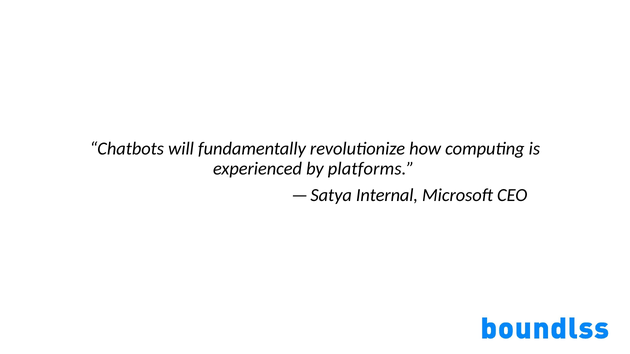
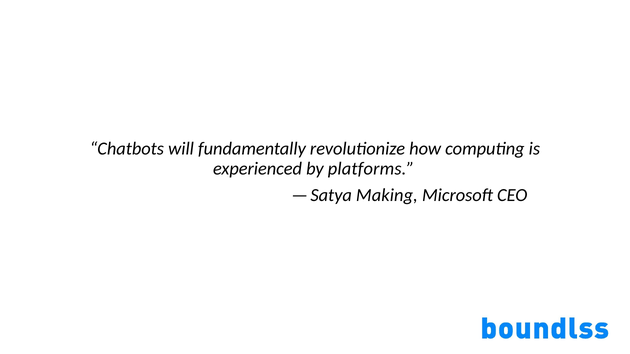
Internal: Internal -> Making (387, 195)
